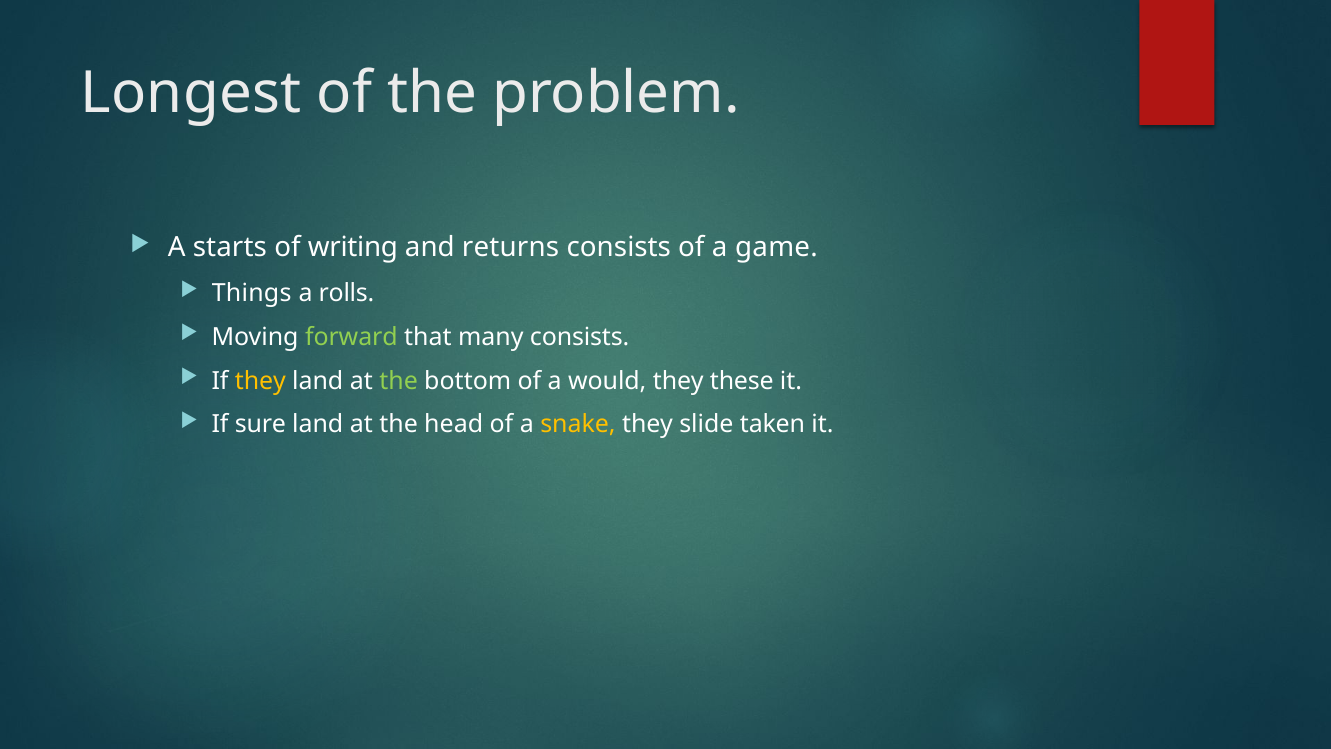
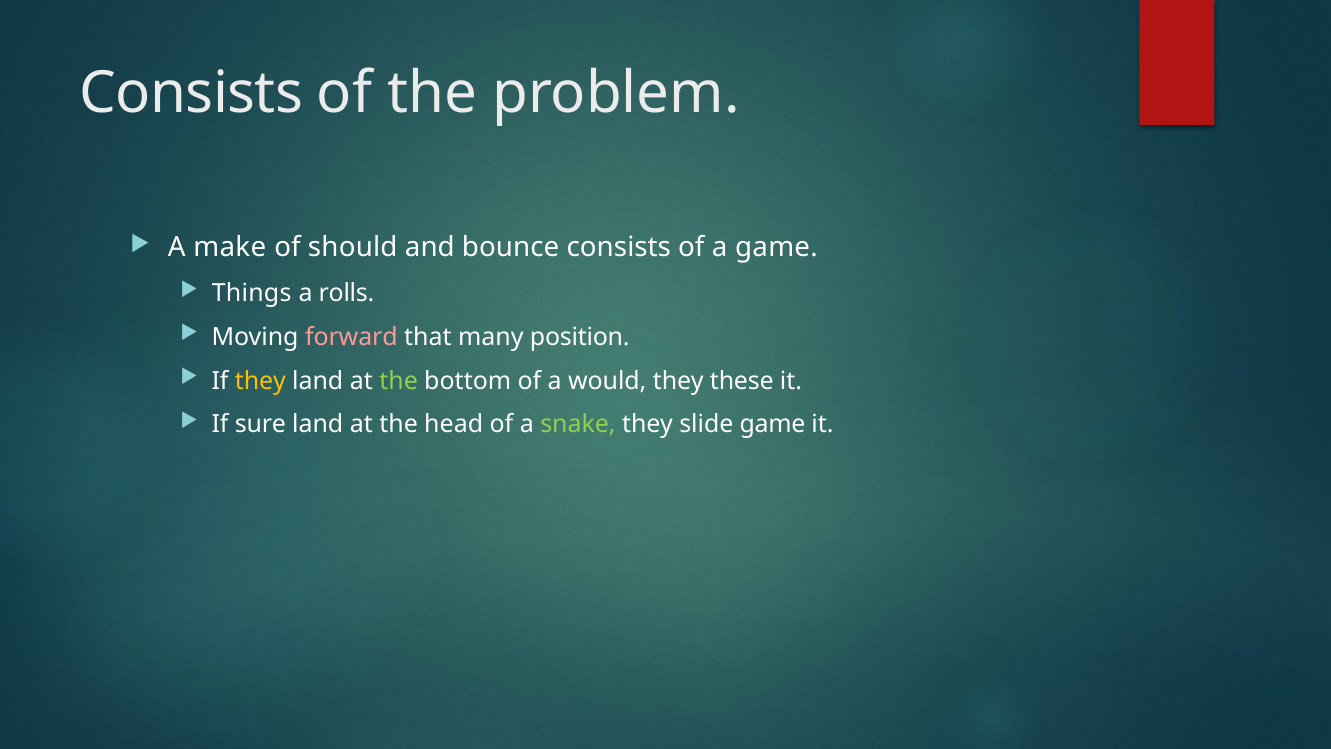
Longest: Longest -> Consists (191, 93)
starts: starts -> make (230, 248)
writing: writing -> should (353, 248)
returns: returns -> bounce (511, 248)
forward colour: light green -> pink (351, 337)
many consists: consists -> position (580, 337)
snake colour: yellow -> light green (578, 424)
slide taken: taken -> game (773, 424)
